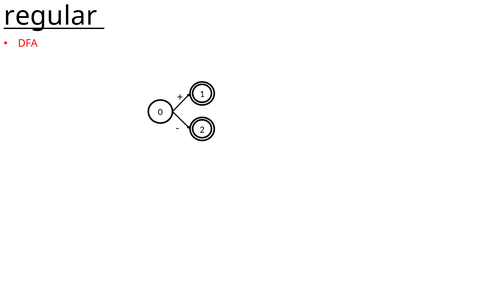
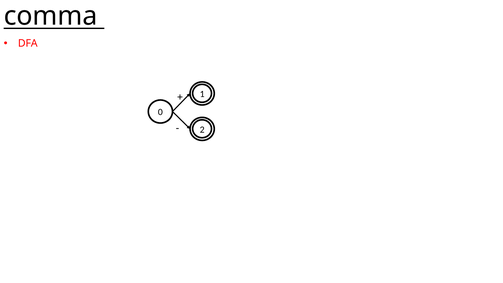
regular: regular -> comma (51, 16)
